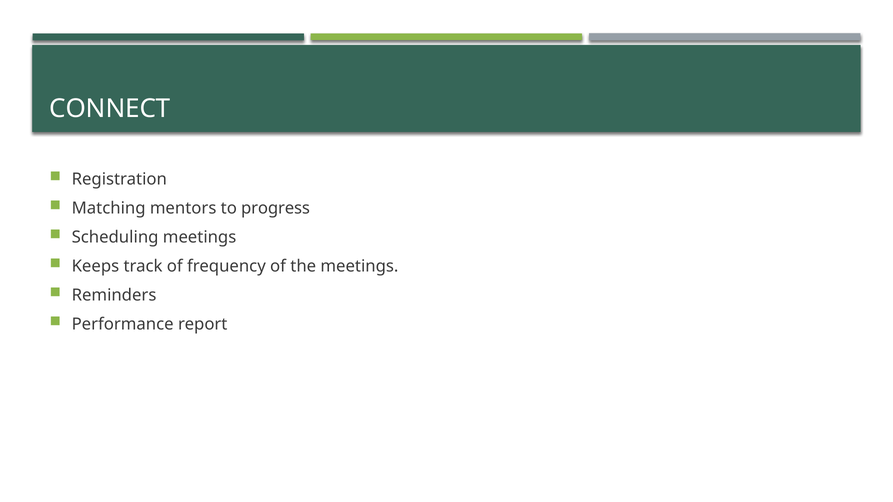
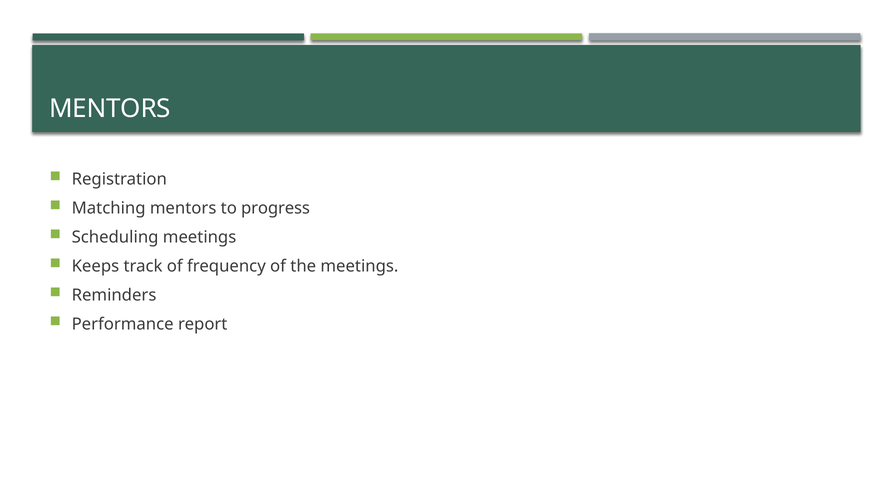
CONNECT: CONNECT -> MENTORS (110, 108)
